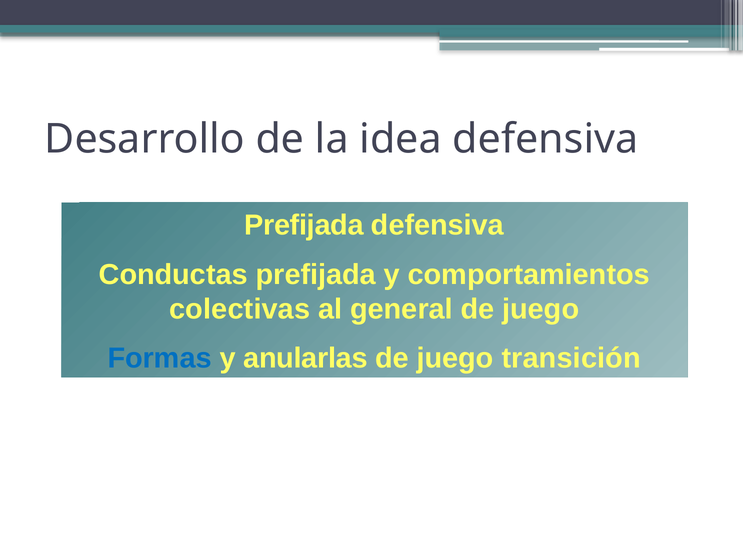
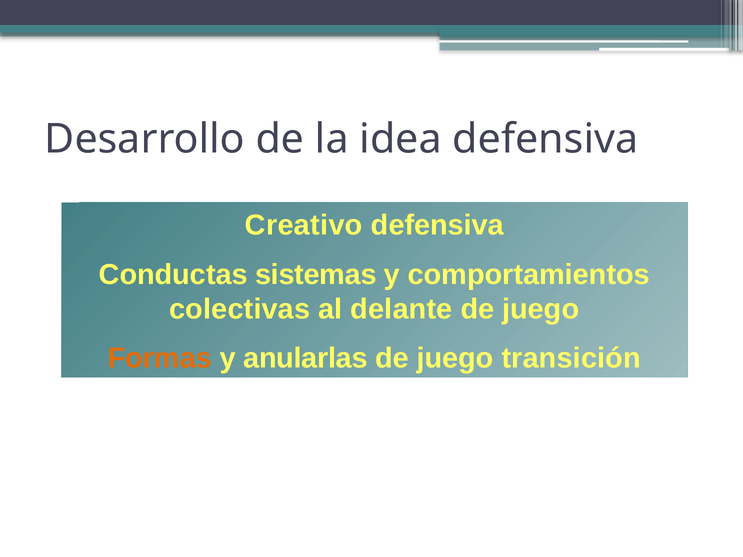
Prefijada: Prefijada -> Creativo (304, 226)
Conductas prefijada: prefijada -> sistemas (316, 275)
general: general -> delante (401, 309)
Formas colour: blue -> orange (160, 358)
